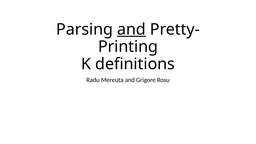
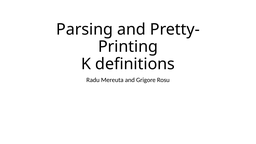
and underline: present -> none (131, 29)
